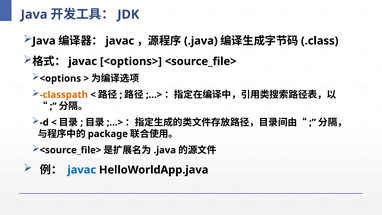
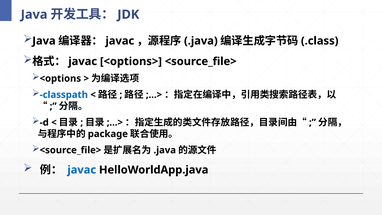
classpath colour: orange -> blue (64, 95)
